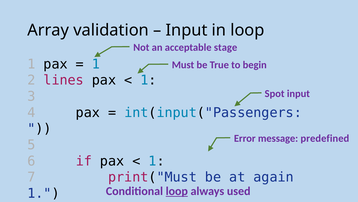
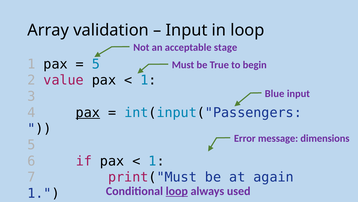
1: 1 -> 5 (96, 64)
lines: lines -> value (64, 80)
Spot: Spot -> Blue (275, 93)
pax underline: none -> present (88, 112)
predefined: predefined -> dimensions (325, 138)
